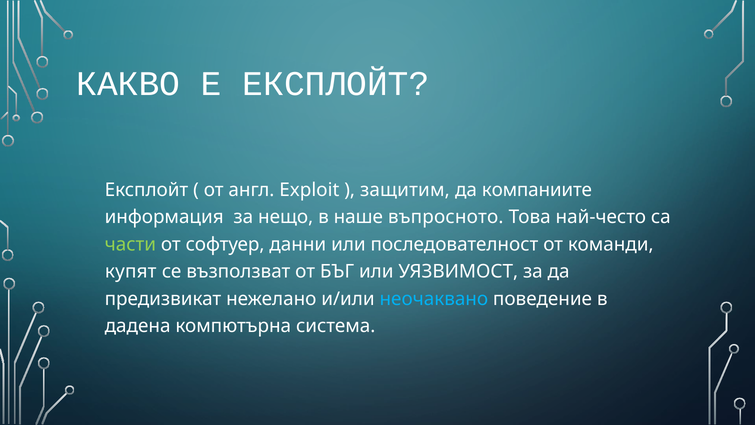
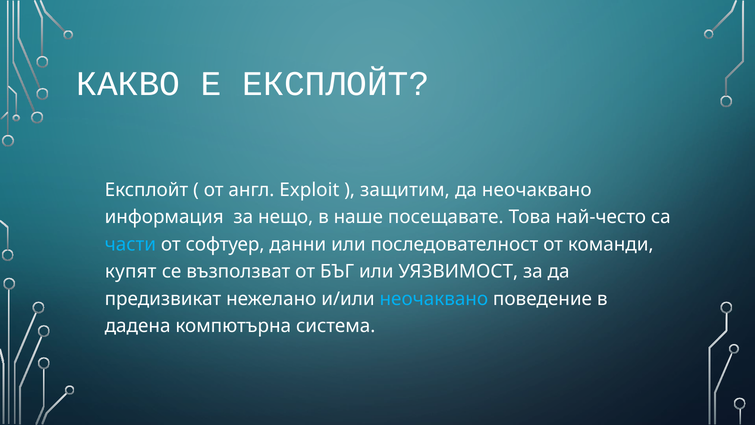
да компаниите: компаниите -> неочаквано (537, 190)
въпросното: въпросното -> посещавате (446, 217)
части colour: light green -> light blue (130, 244)
